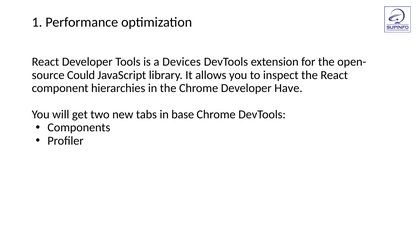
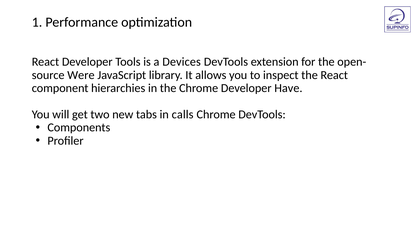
Could: Could -> Were (81, 75)
base: base -> calls (183, 114)
